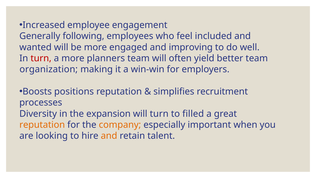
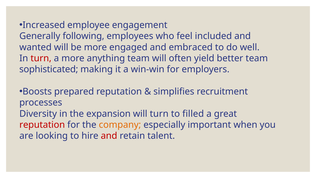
improving: improving -> embraced (191, 47)
planners: planners -> anything (106, 58)
organization: organization -> sophisticated (49, 69)
positions: positions -> prepared (74, 91)
reputation colour: orange -> red (42, 125)
and colour: orange -> red (109, 136)
